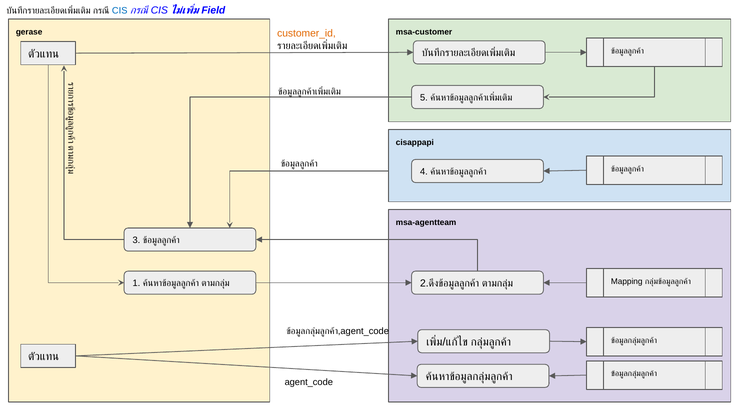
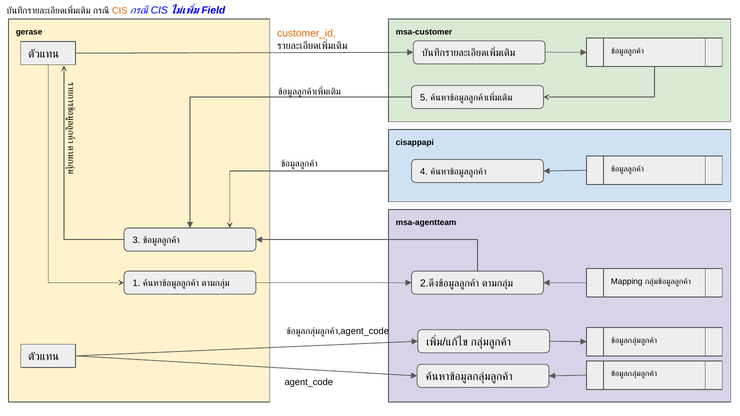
CIS colour: blue -> orange (120, 11)
